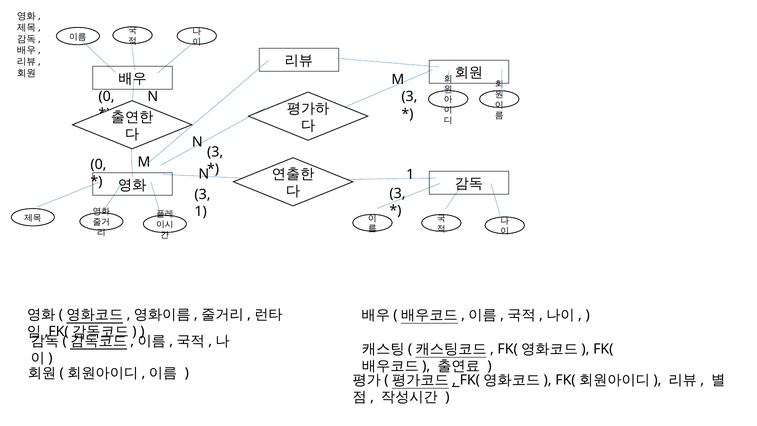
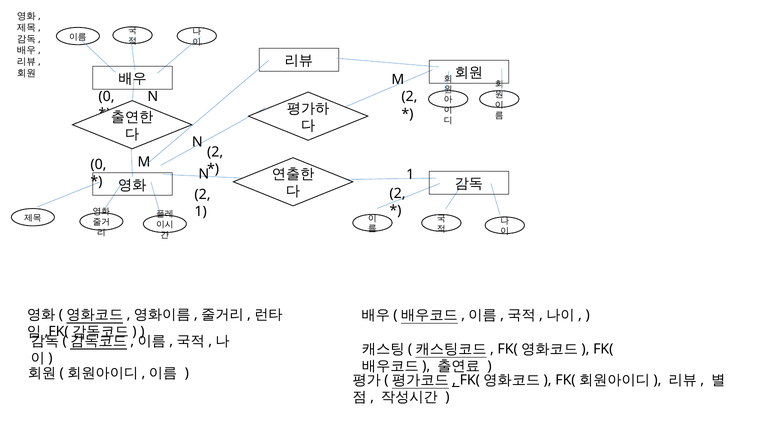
3: 3 -> 2 (409, 97)
3: 3 -> 2 (215, 152)
3: 3 -> 2 (398, 193)
3: 3 -> 2 (203, 194)
